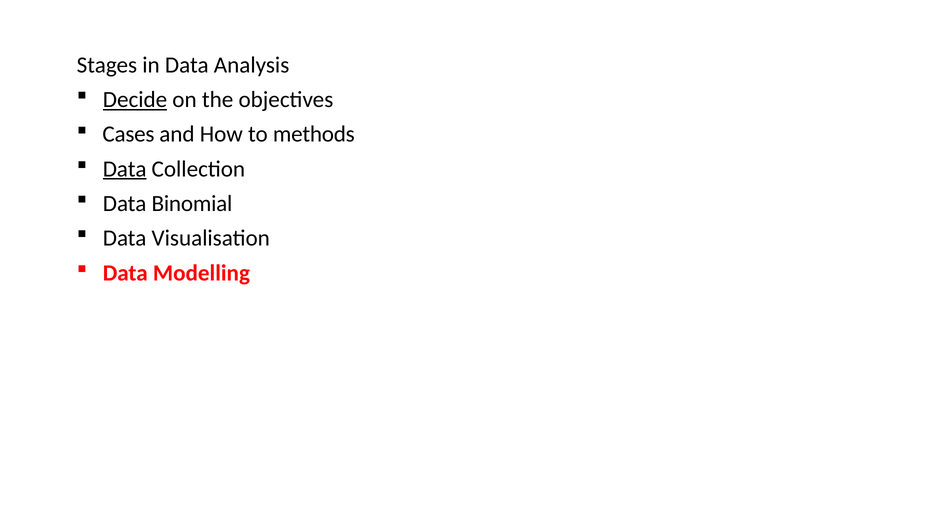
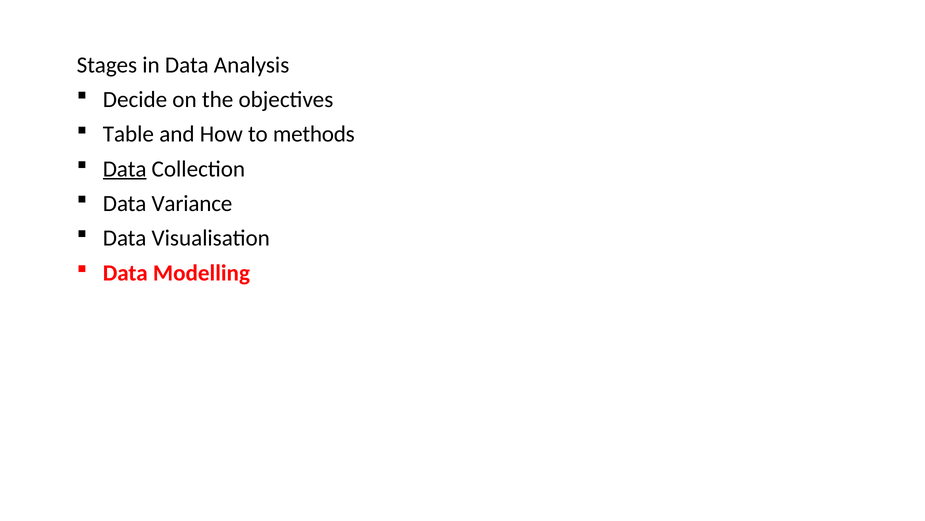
Decide underline: present -> none (135, 100)
Cases: Cases -> Table (128, 134)
Binomial: Binomial -> Variance (192, 203)
